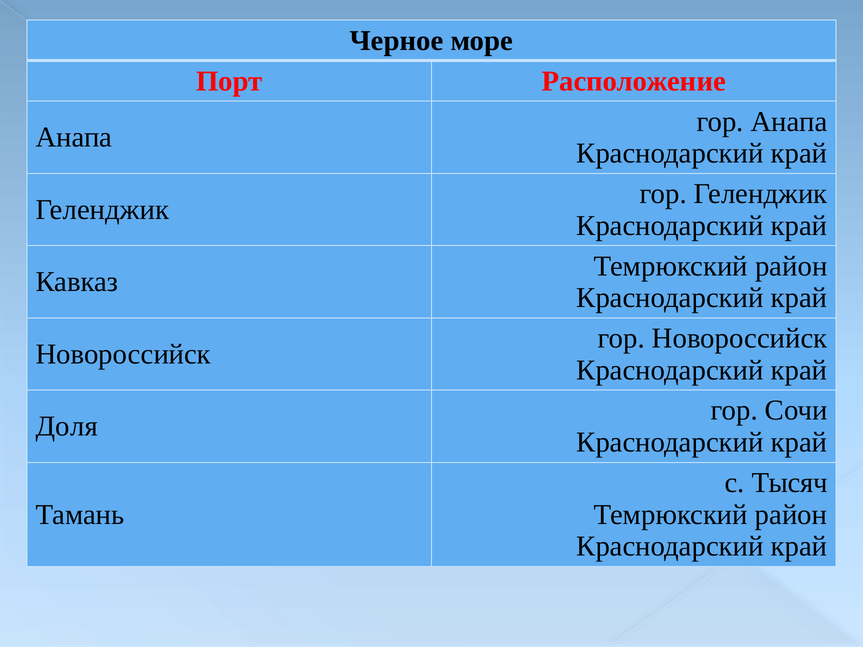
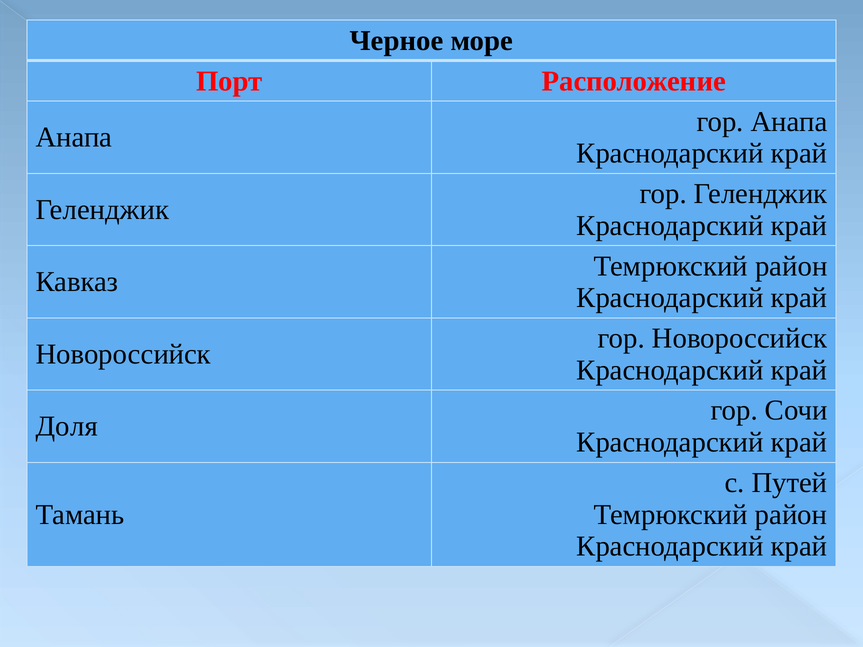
Тысяч: Тысяч -> Путей (790, 483)
